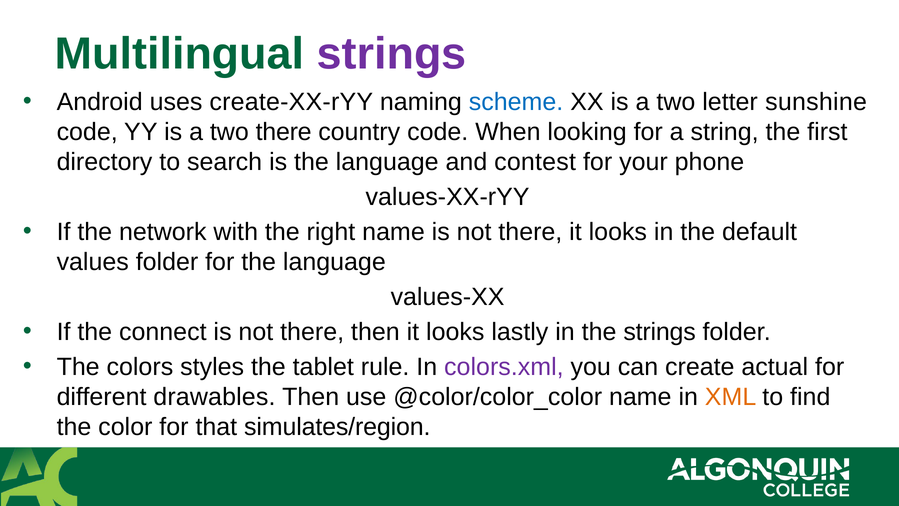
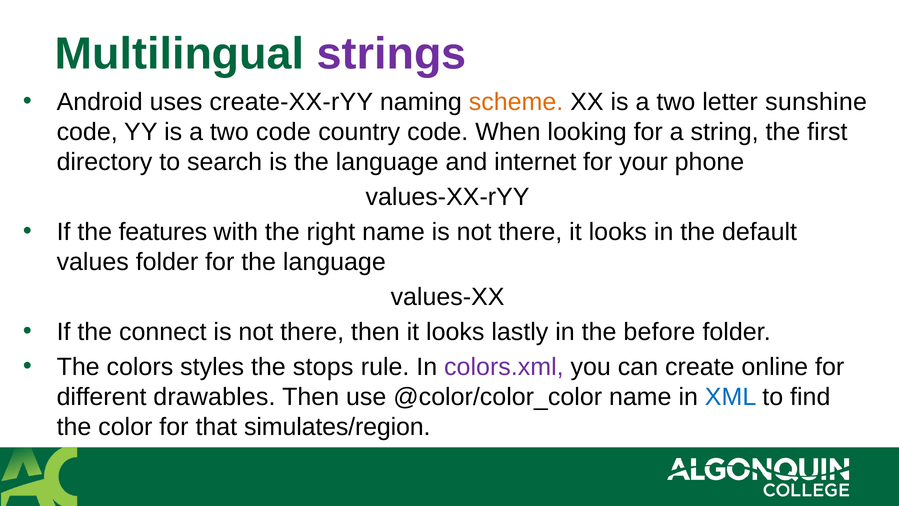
scheme colour: blue -> orange (516, 102)
two there: there -> code (283, 132)
contest: contest -> internet (535, 162)
network: network -> features (163, 232)
the strings: strings -> before (659, 332)
tablet: tablet -> stops (323, 367)
actual: actual -> online (775, 367)
XML colour: orange -> blue (731, 397)
